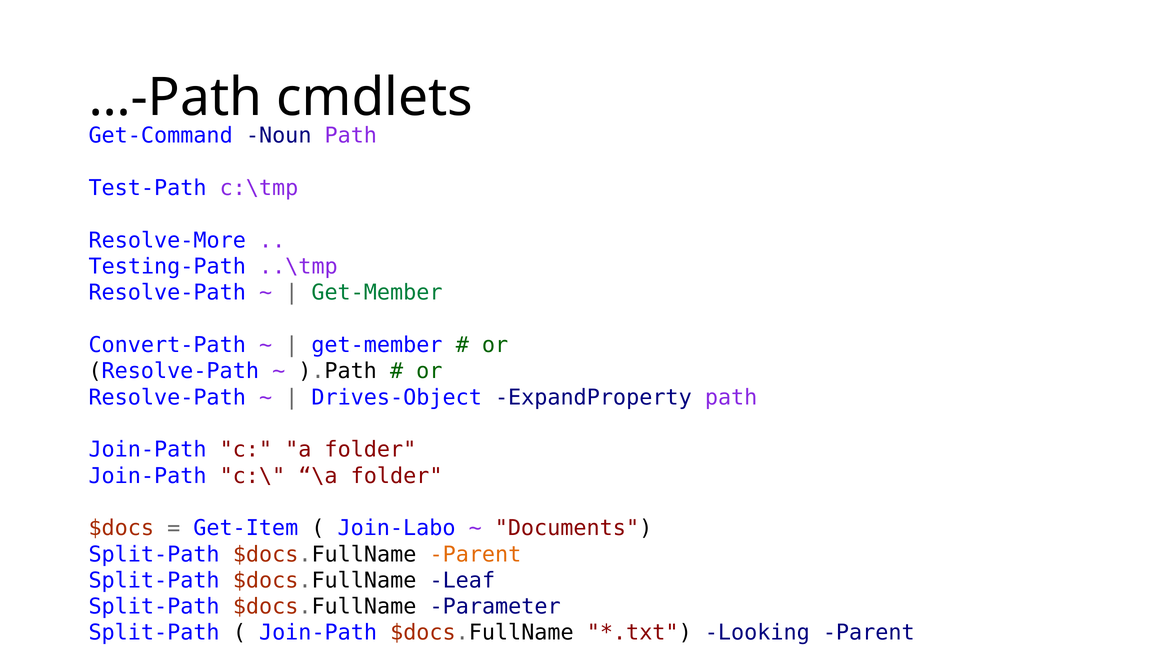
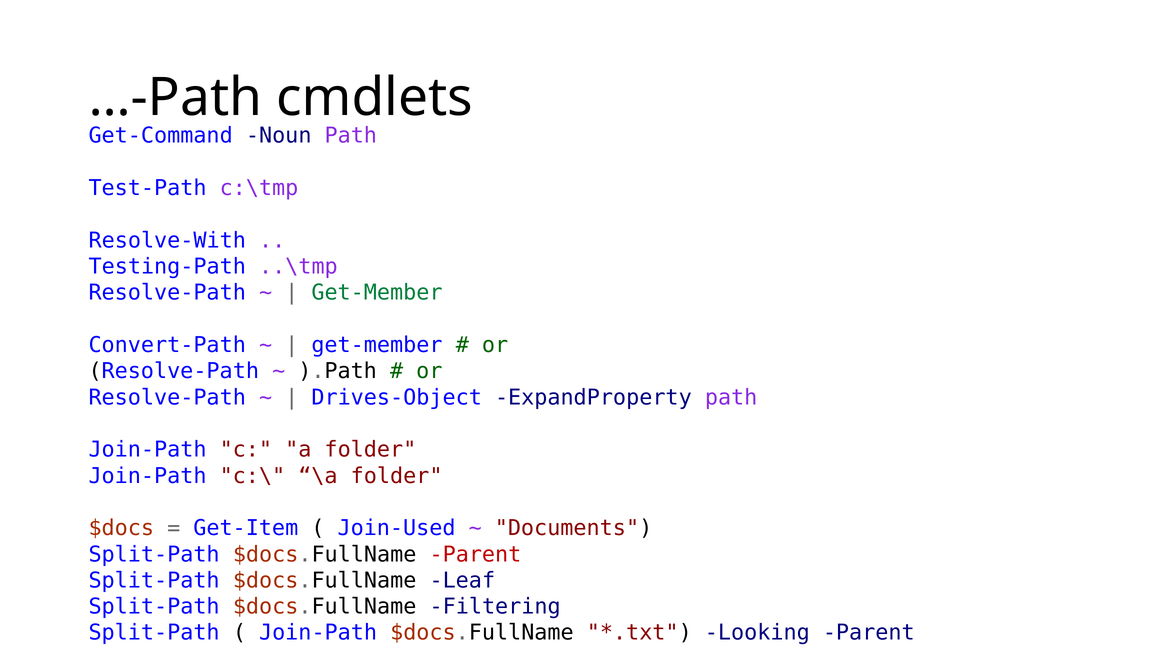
Resolve-More: Resolve-More -> Resolve-With (167, 240)
Join-Labo: Join-Labo -> Join-Used (397, 528)
Parent colour: orange -> red (475, 554)
Parameter: Parameter -> Filtering (495, 607)
